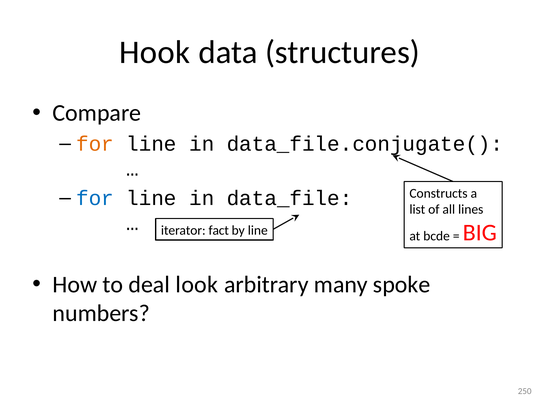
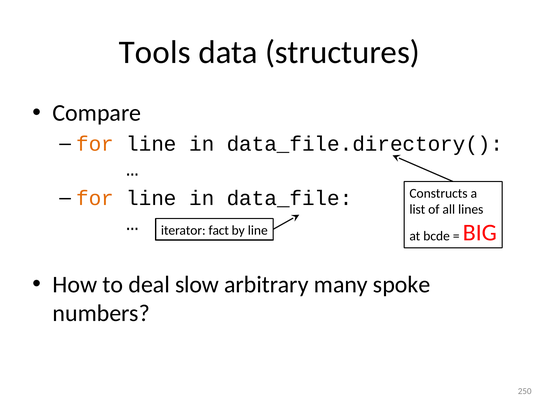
Hook: Hook -> Tools (155, 52)
data_file.conjugate(: data_file.conjugate( -> data_file.directory( (365, 144)
for colour: blue -> orange (95, 198)
look: look -> slow (197, 285)
